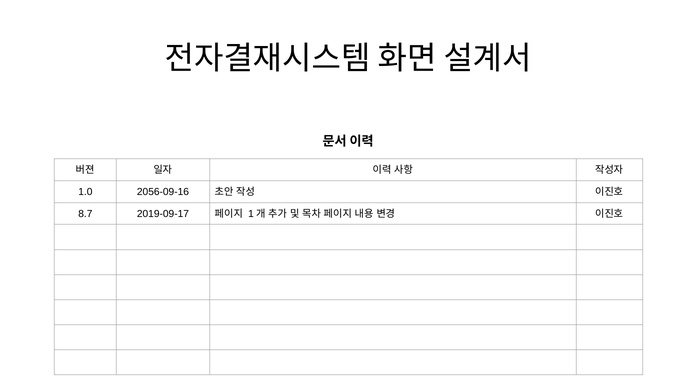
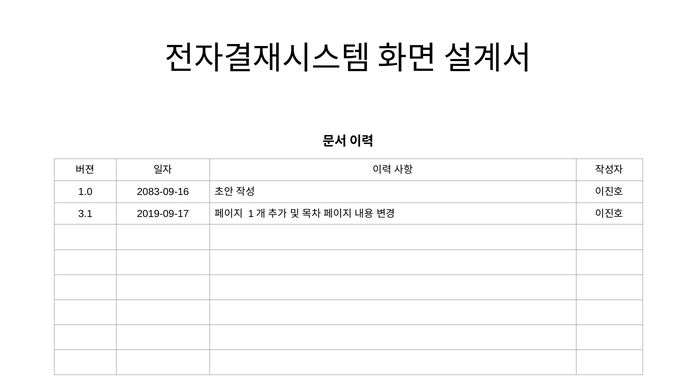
2056-09-16: 2056-09-16 -> 2083-09-16 (163, 192)
8.7: 8.7 -> 3.1 (85, 214)
